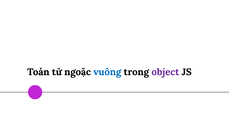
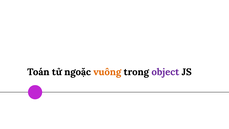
vuông colour: blue -> orange (107, 72)
